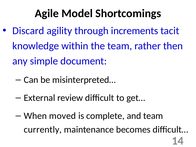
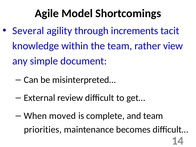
Discard: Discard -> Several (28, 31)
then: then -> view (173, 46)
currently: currently -> priorities (43, 129)
